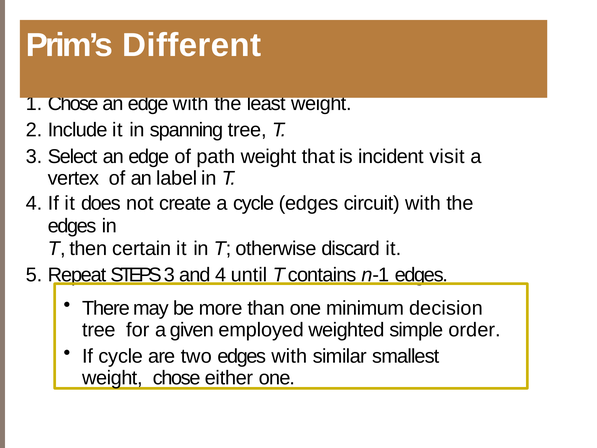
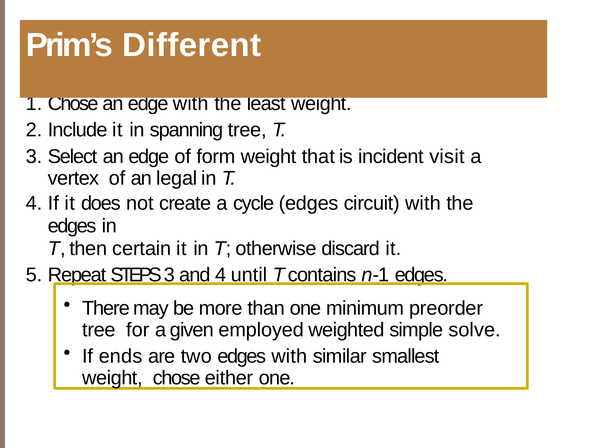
path: path -> form (216, 157)
label: label -> legal (177, 178)
decision: decision -> preorder (446, 308)
order: order -> solve (475, 330)
If cycle: cycle -> ends (121, 356)
